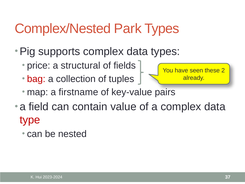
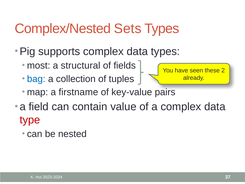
Park: Park -> Sets (128, 29)
price: price -> most (39, 65)
bag colour: red -> blue (36, 79)
